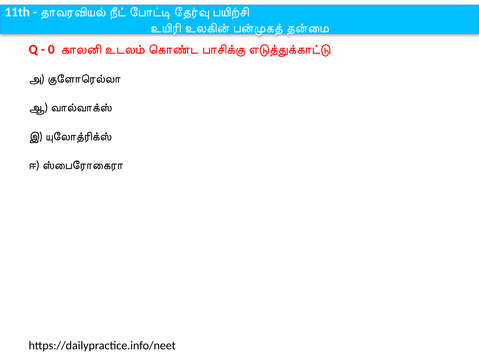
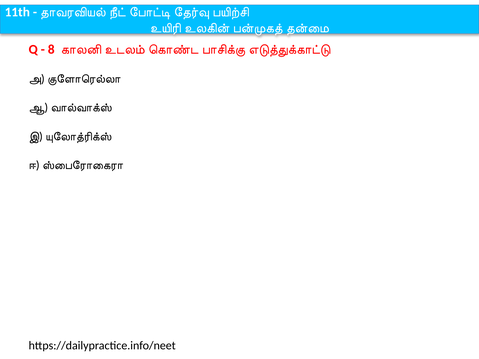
0: 0 -> 8 (51, 50)
